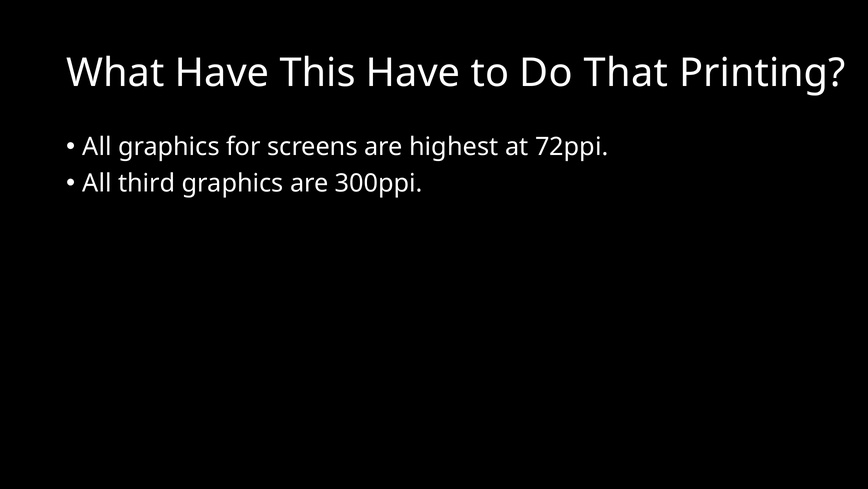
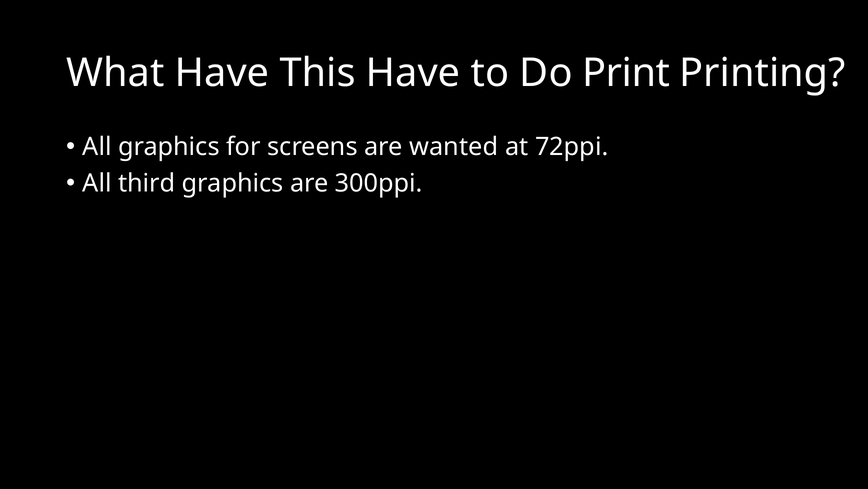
That: That -> Print (626, 73)
highest: highest -> wanted (454, 147)
